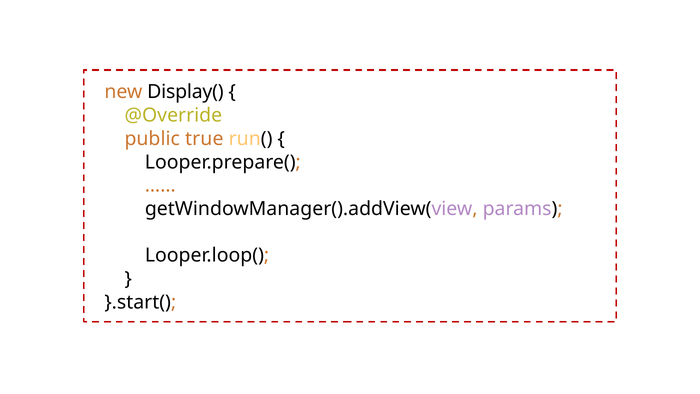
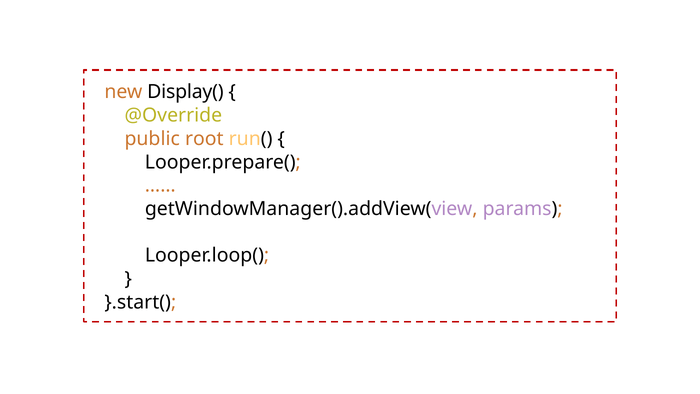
true: true -> root (204, 139)
